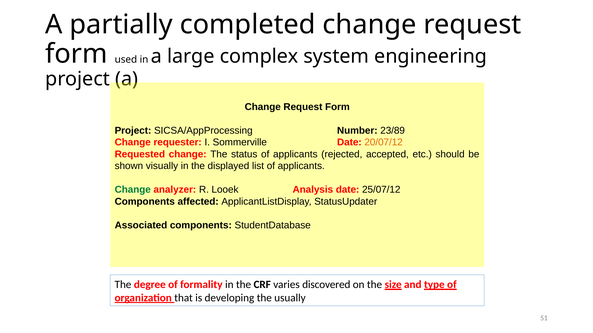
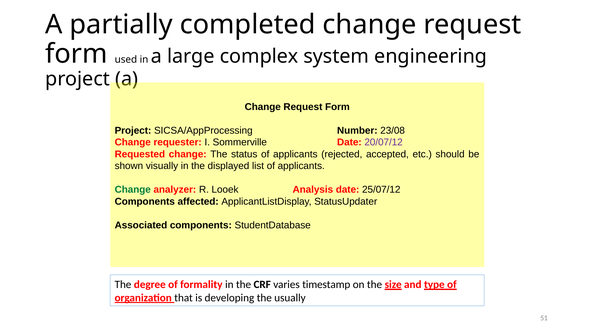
23/89: 23/89 -> 23/08 (393, 131)
20/07/12 colour: orange -> purple (384, 143)
discovered: discovered -> timestamp (326, 285)
